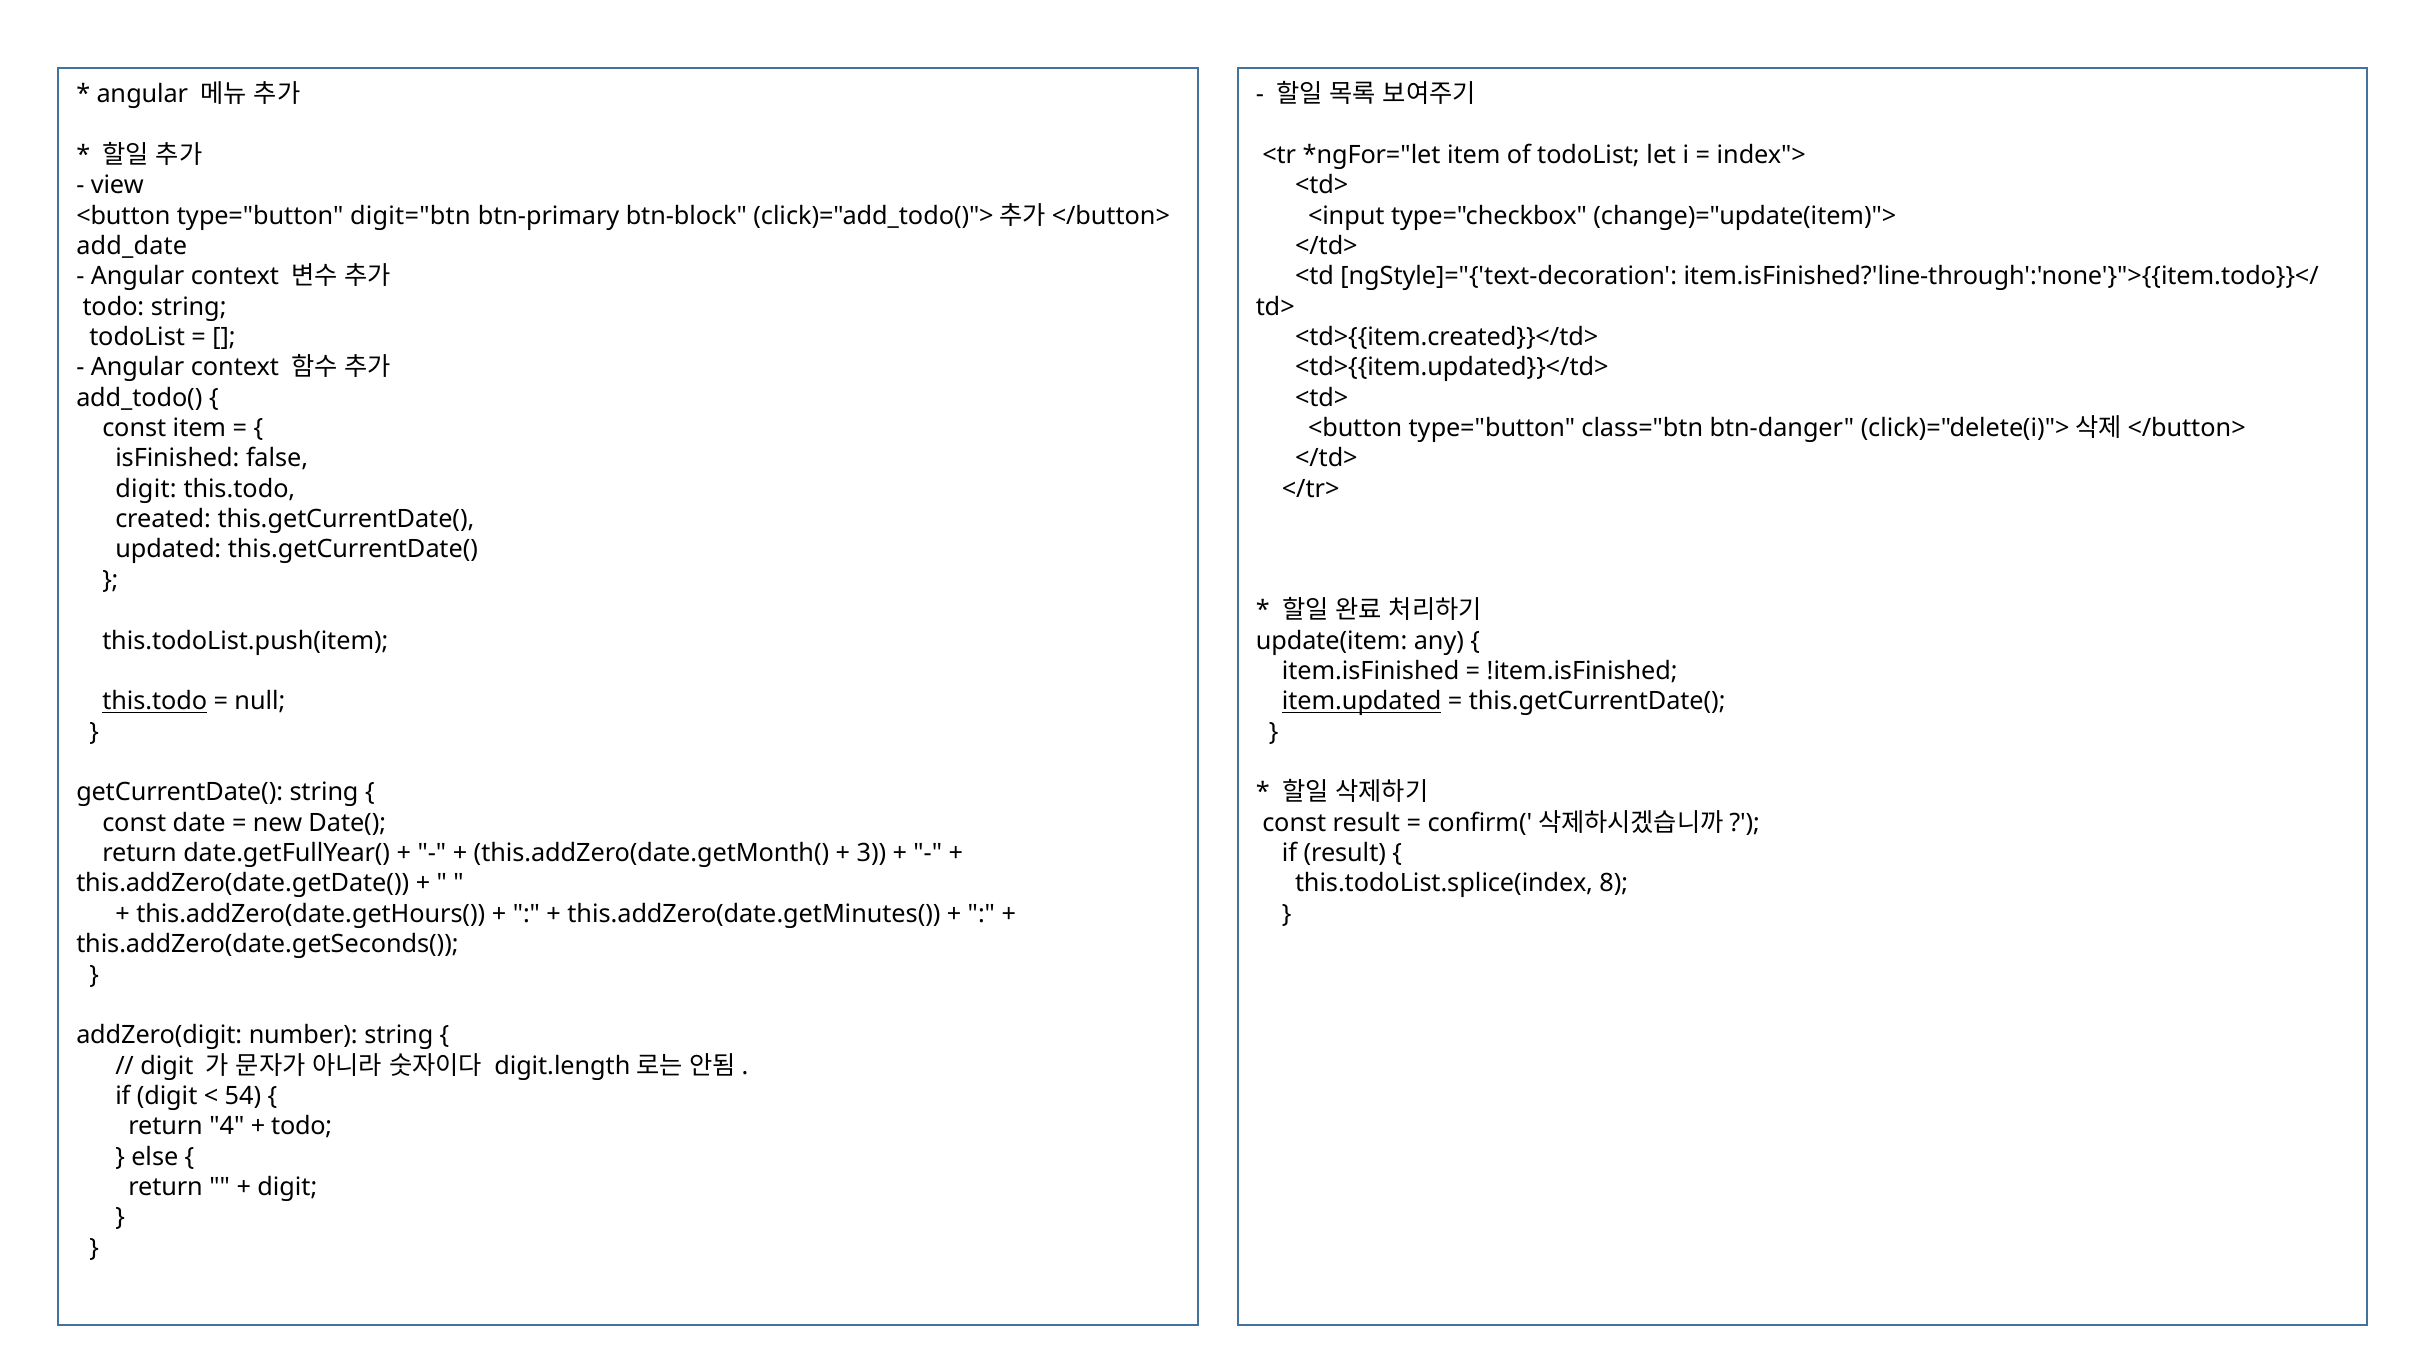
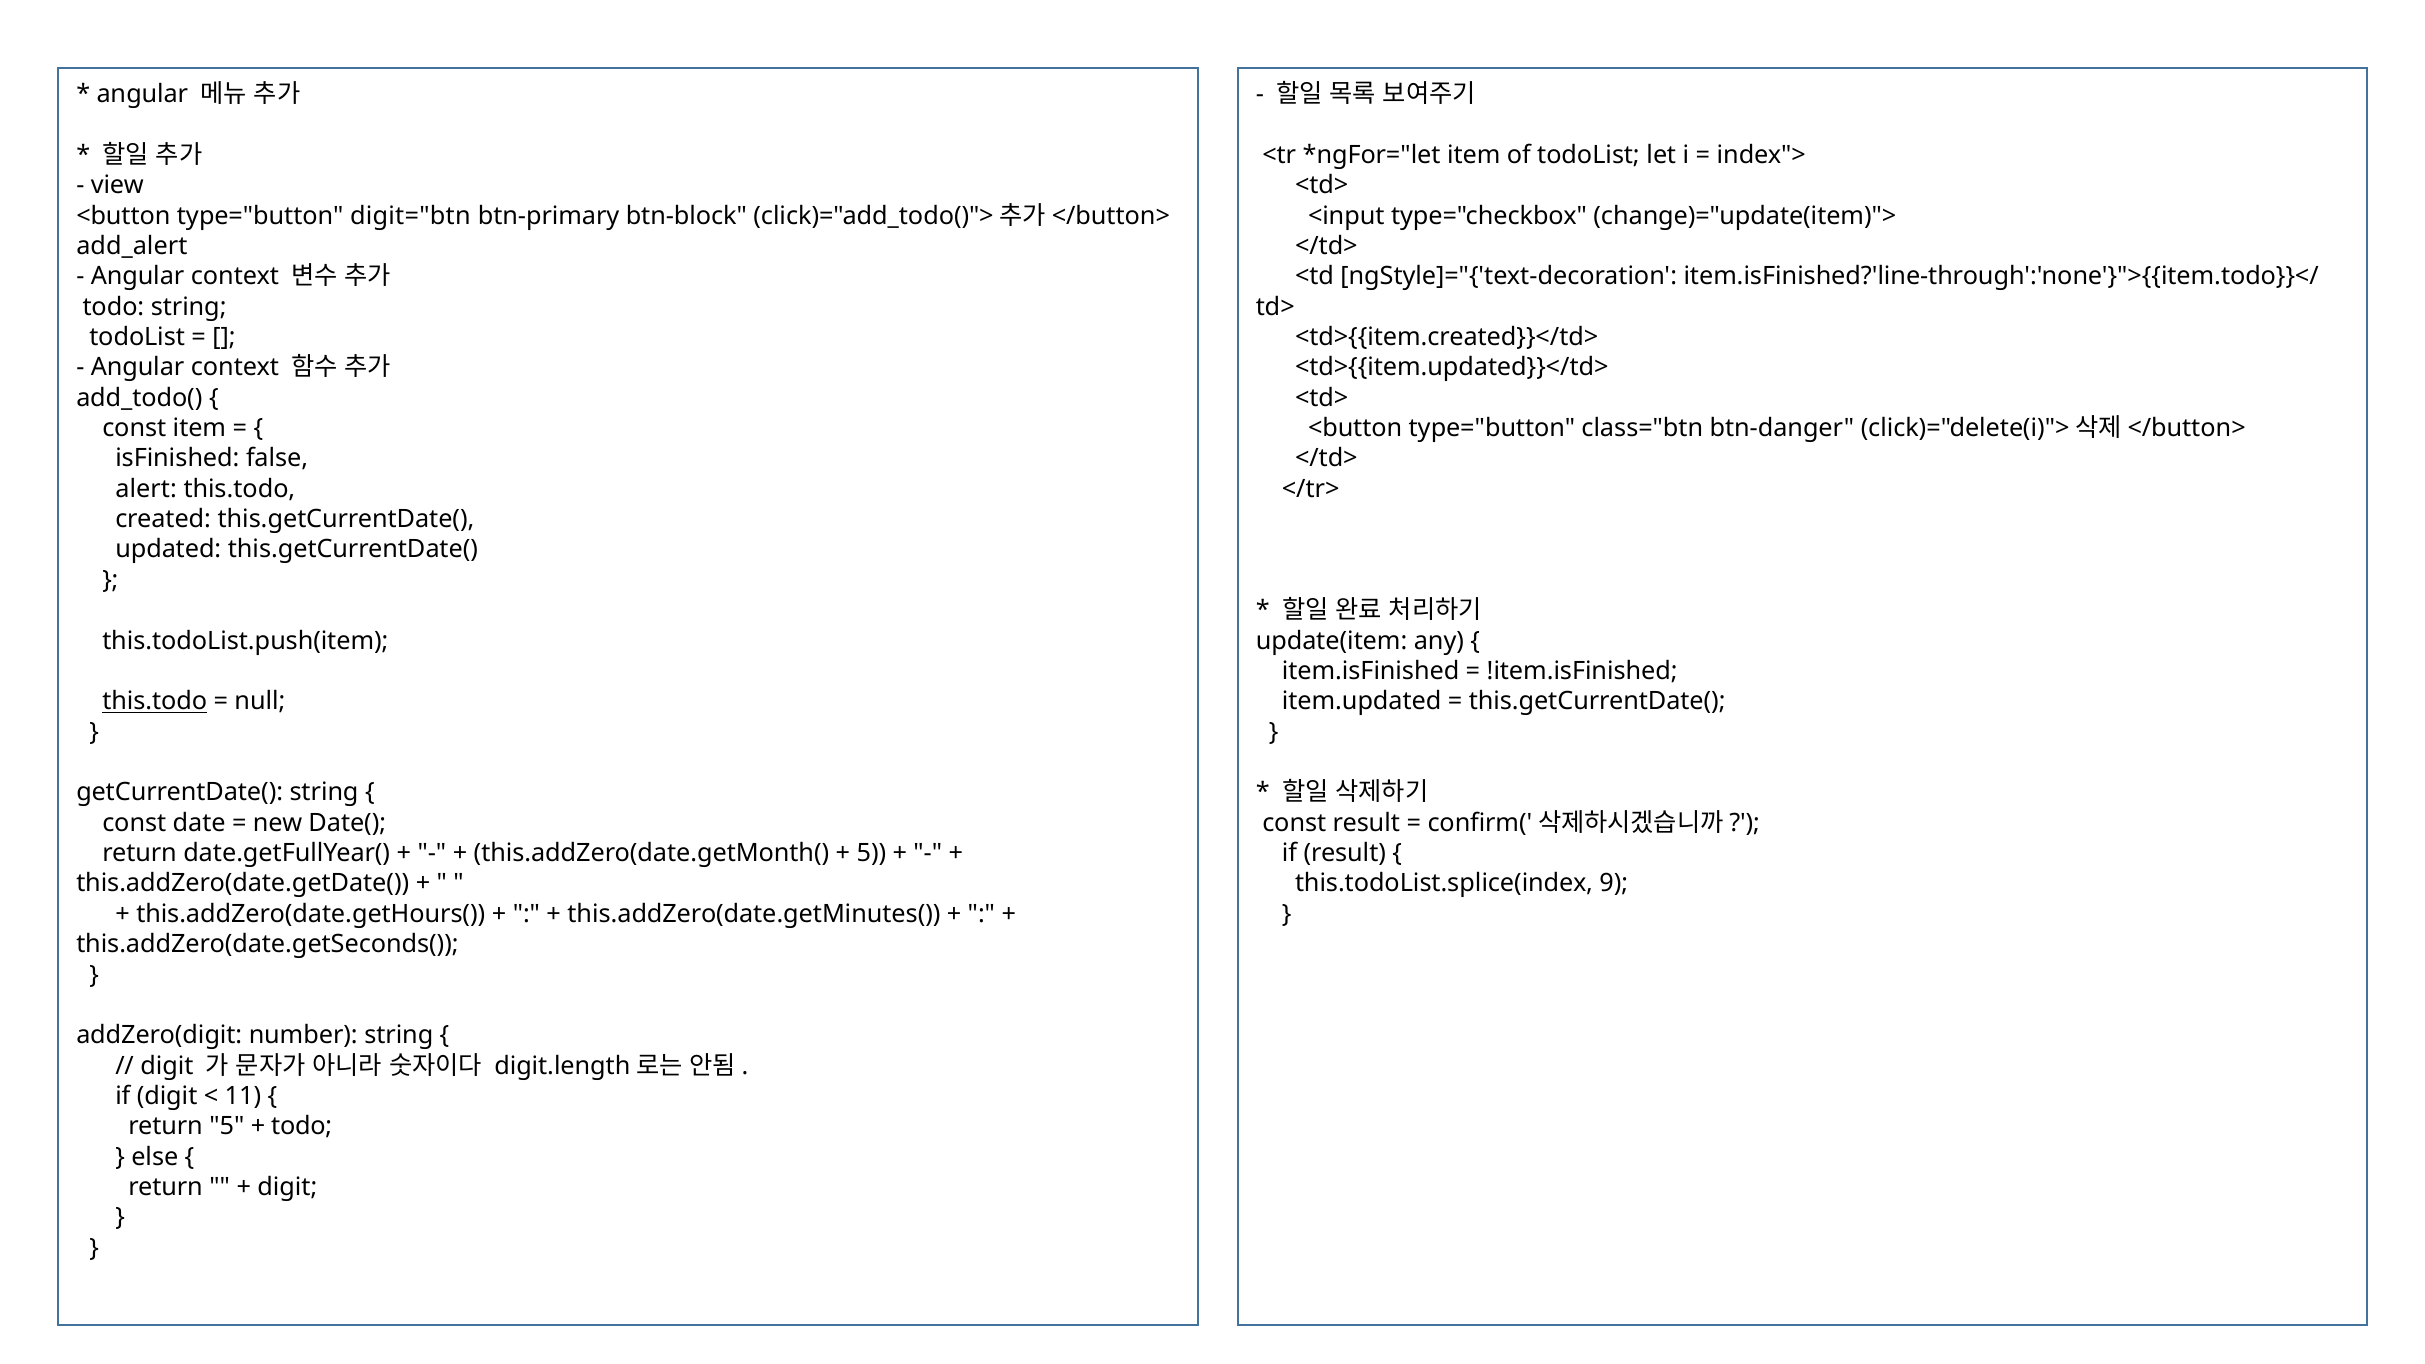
add_date: add_date -> add_alert (132, 246)
digit: digit -> alert (146, 489)
item.updated underline: present -> none (1362, 701)
3: 3 -> 5 (871, 853)
8: 8 -> 9 (1614, 884)
54: 54 -> 11 (243, 1096)
return 4: 4 -> 5 (227, 1127)
